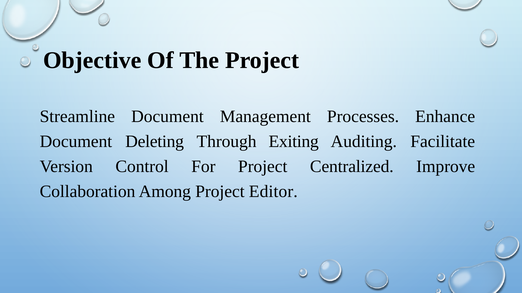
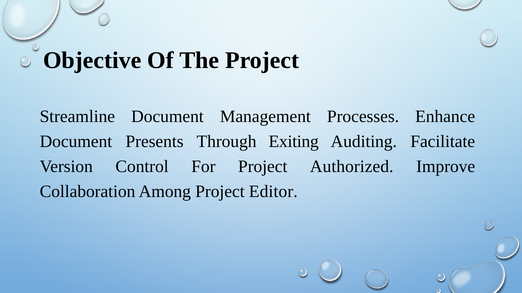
Deleting: Deleting -> Presents (155, 142)
Centralized: Centralized -> Authorized (352, 167)
